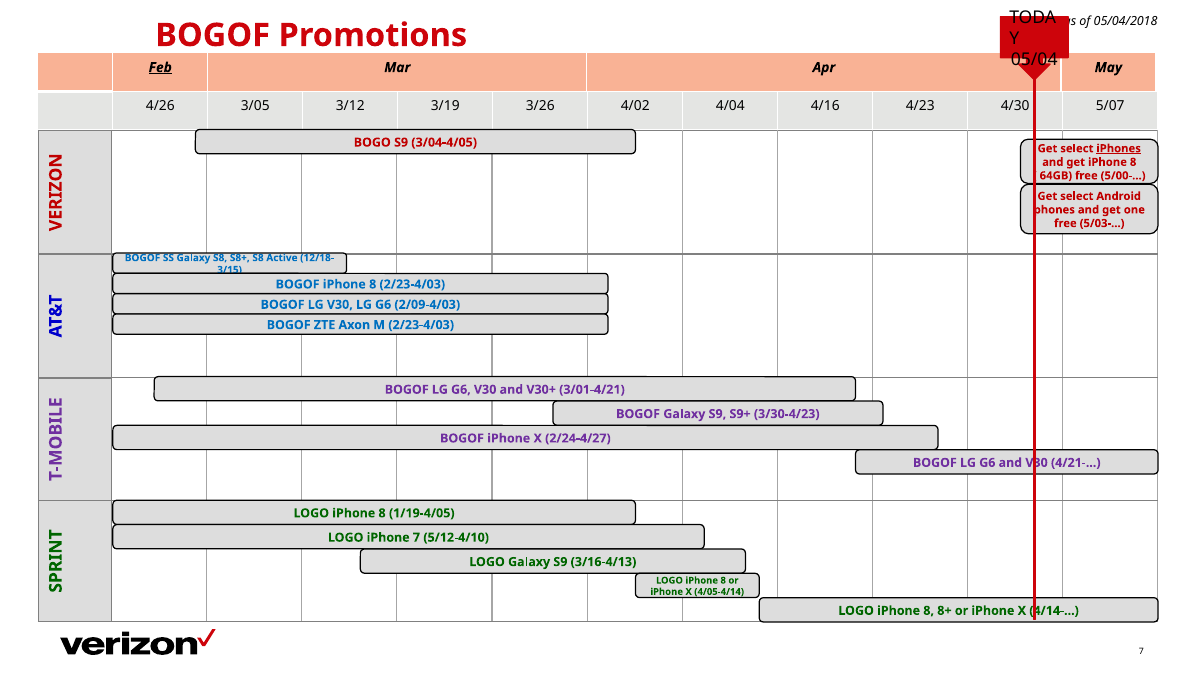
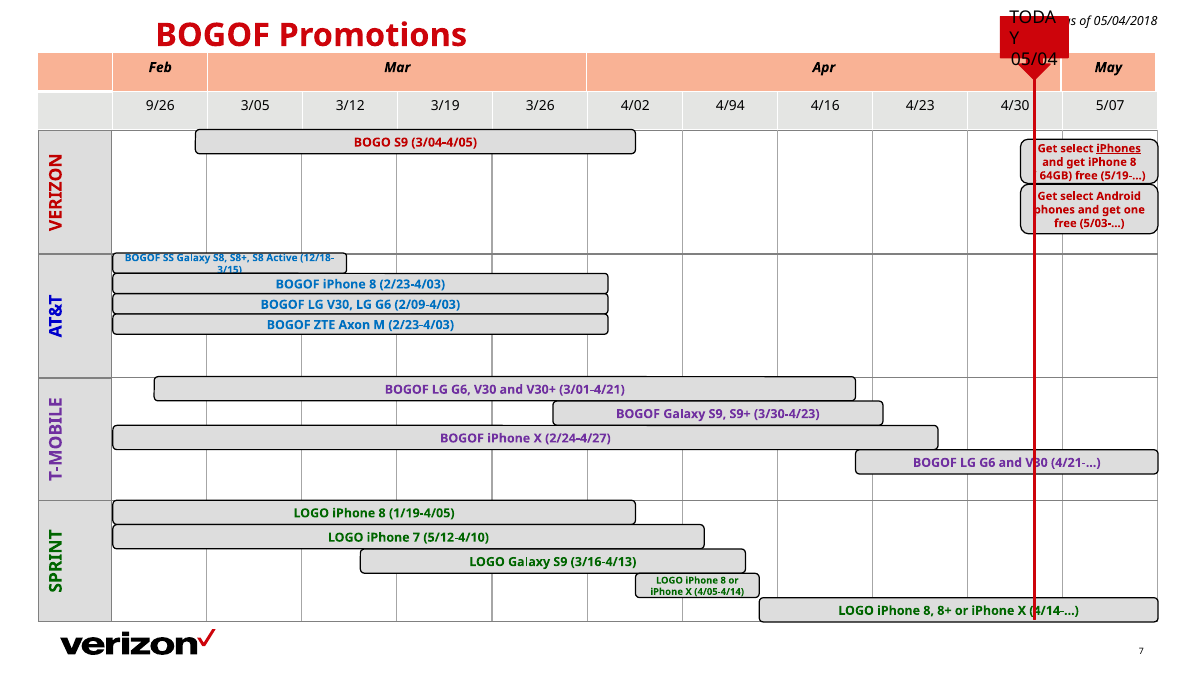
Feb underline: present -> none (160, 68)
4/26: 4/26 -> 9/26 (160, 106)
4/04: 4/04 -> 4/94 (730, 106)
5/00-: 5/00- -> 5/19- (1123, 176)
